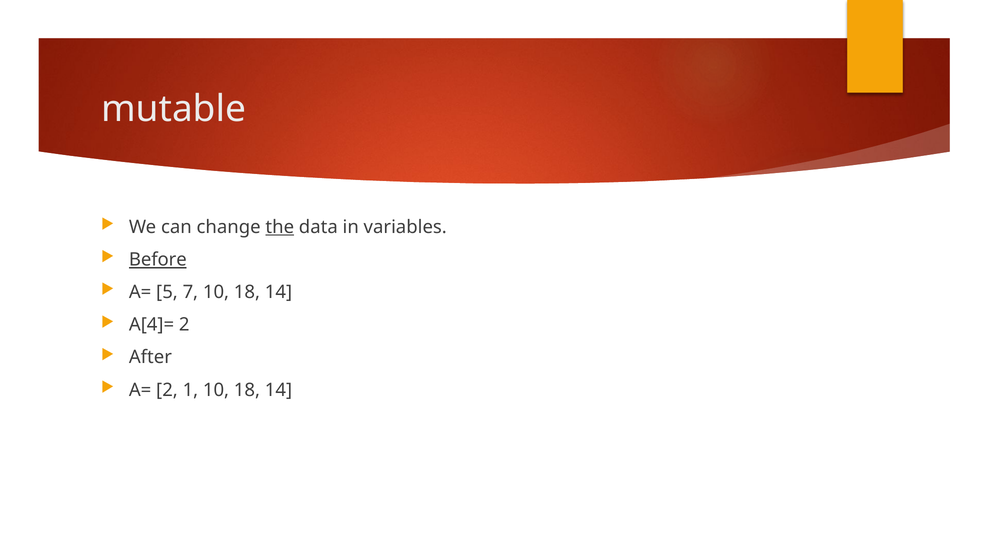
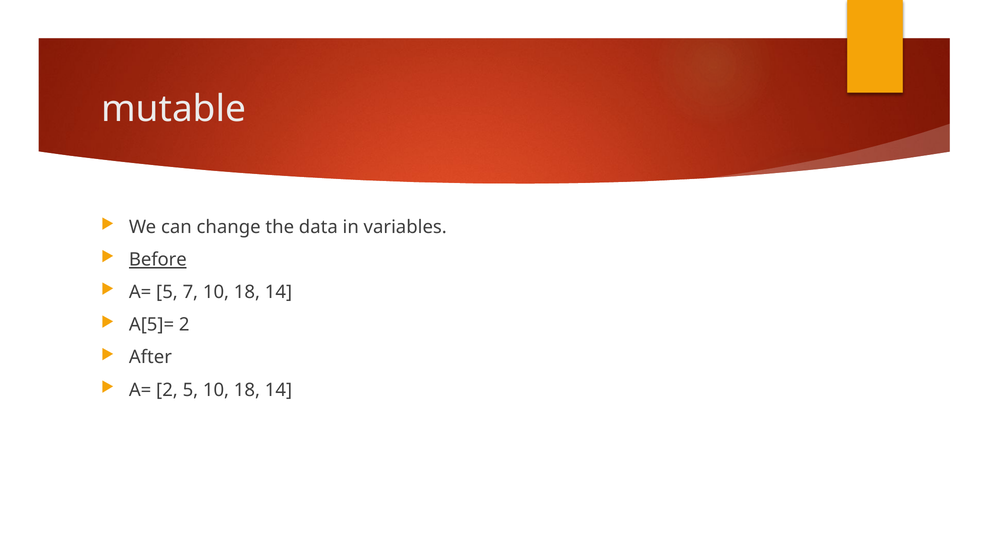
the underline: present -> none (280, 227)
A[4]=: A[4]= -> A[5]= (152, 325)
2 1: 1 -> 5 (190, 390)
